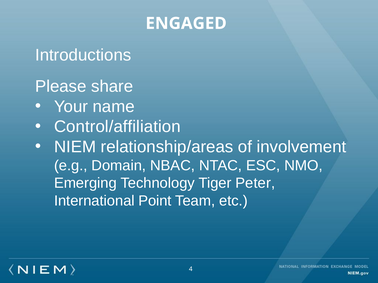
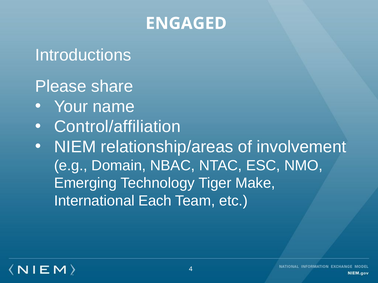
Peter: Peter -> Make (255, 183)
Point: Point -> Each (155, 201)
